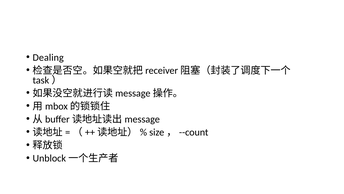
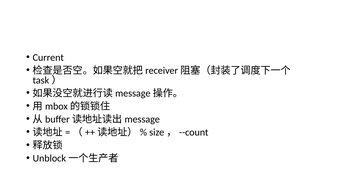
Dealing: Dealing -> Current (48, 57)
